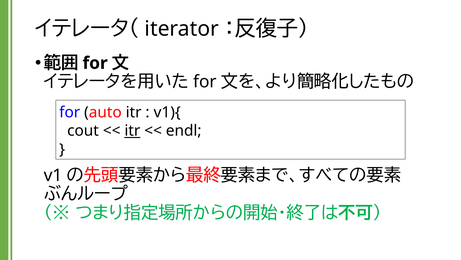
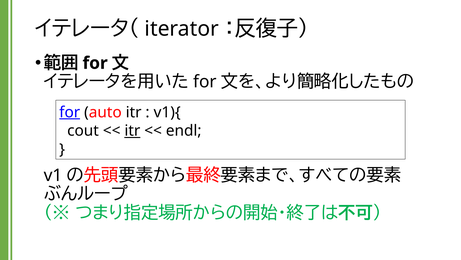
for underline: none -> present (70, 112)
